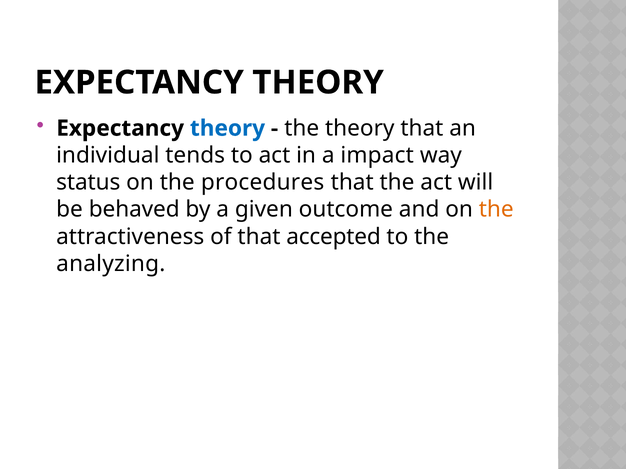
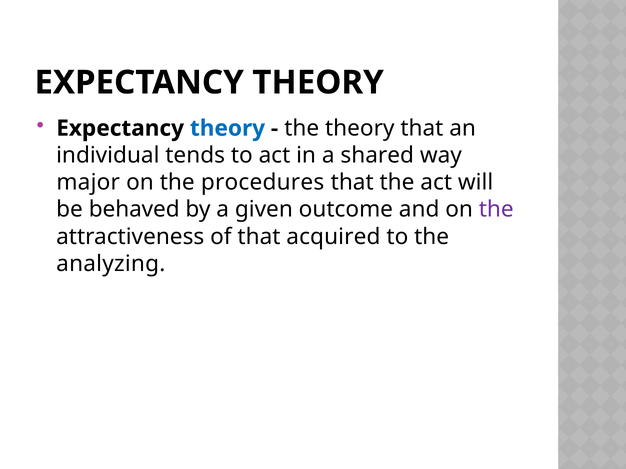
impact: impact -> shared (377, 156)
status: status -> major (88, 183)
the colour: orange -> purple (496, 210)
accepted: accepted -> acquired (333, 237)
